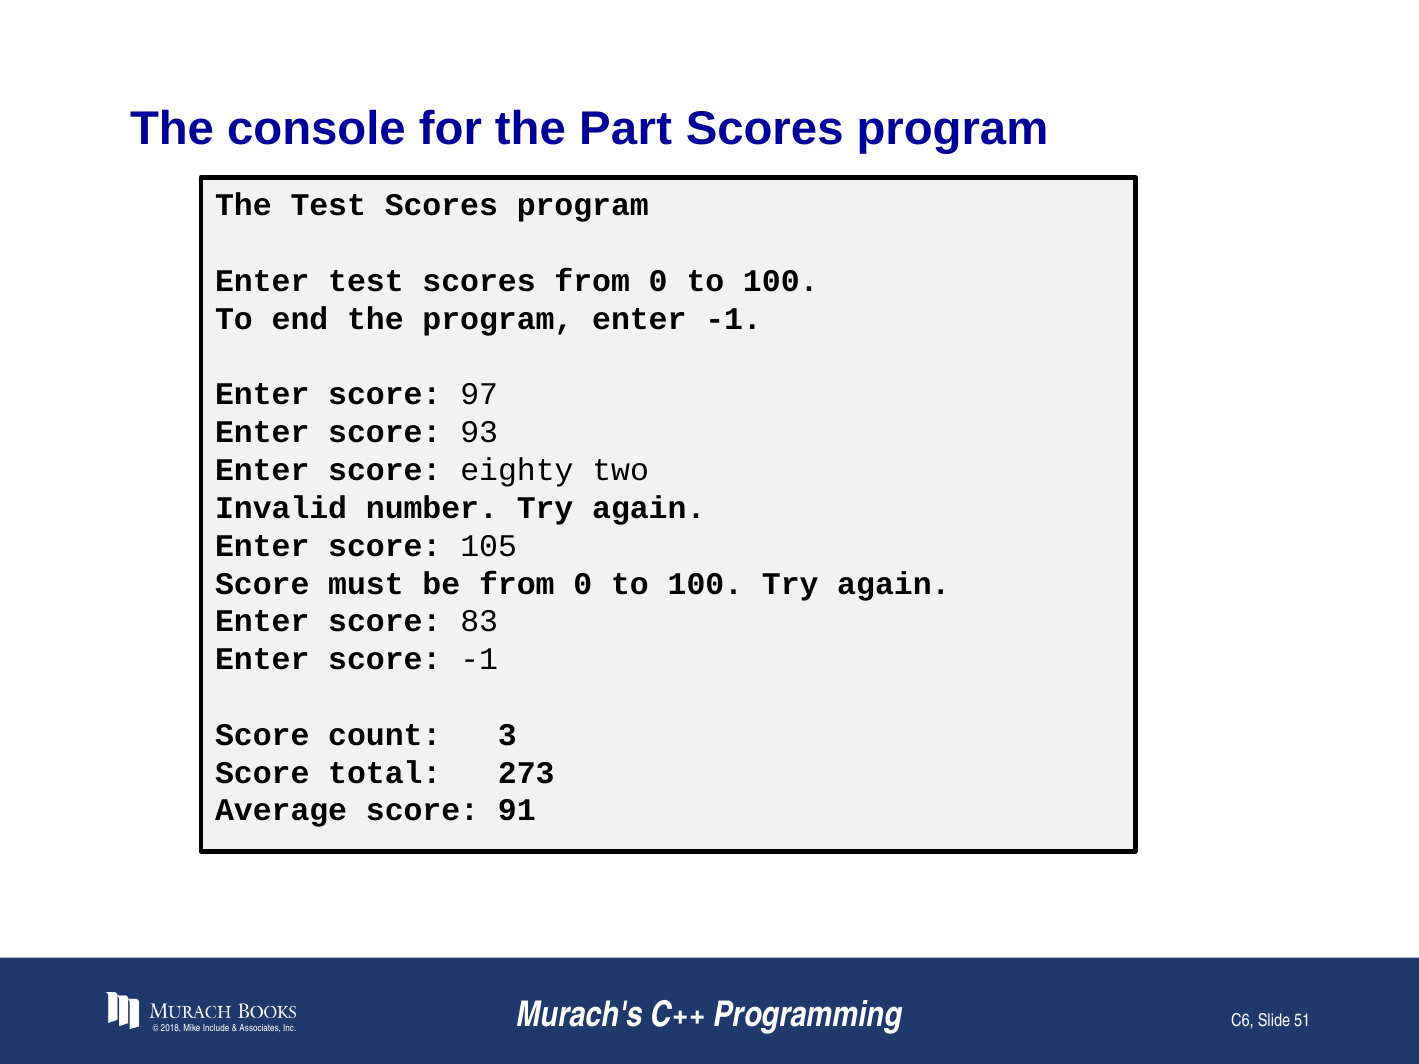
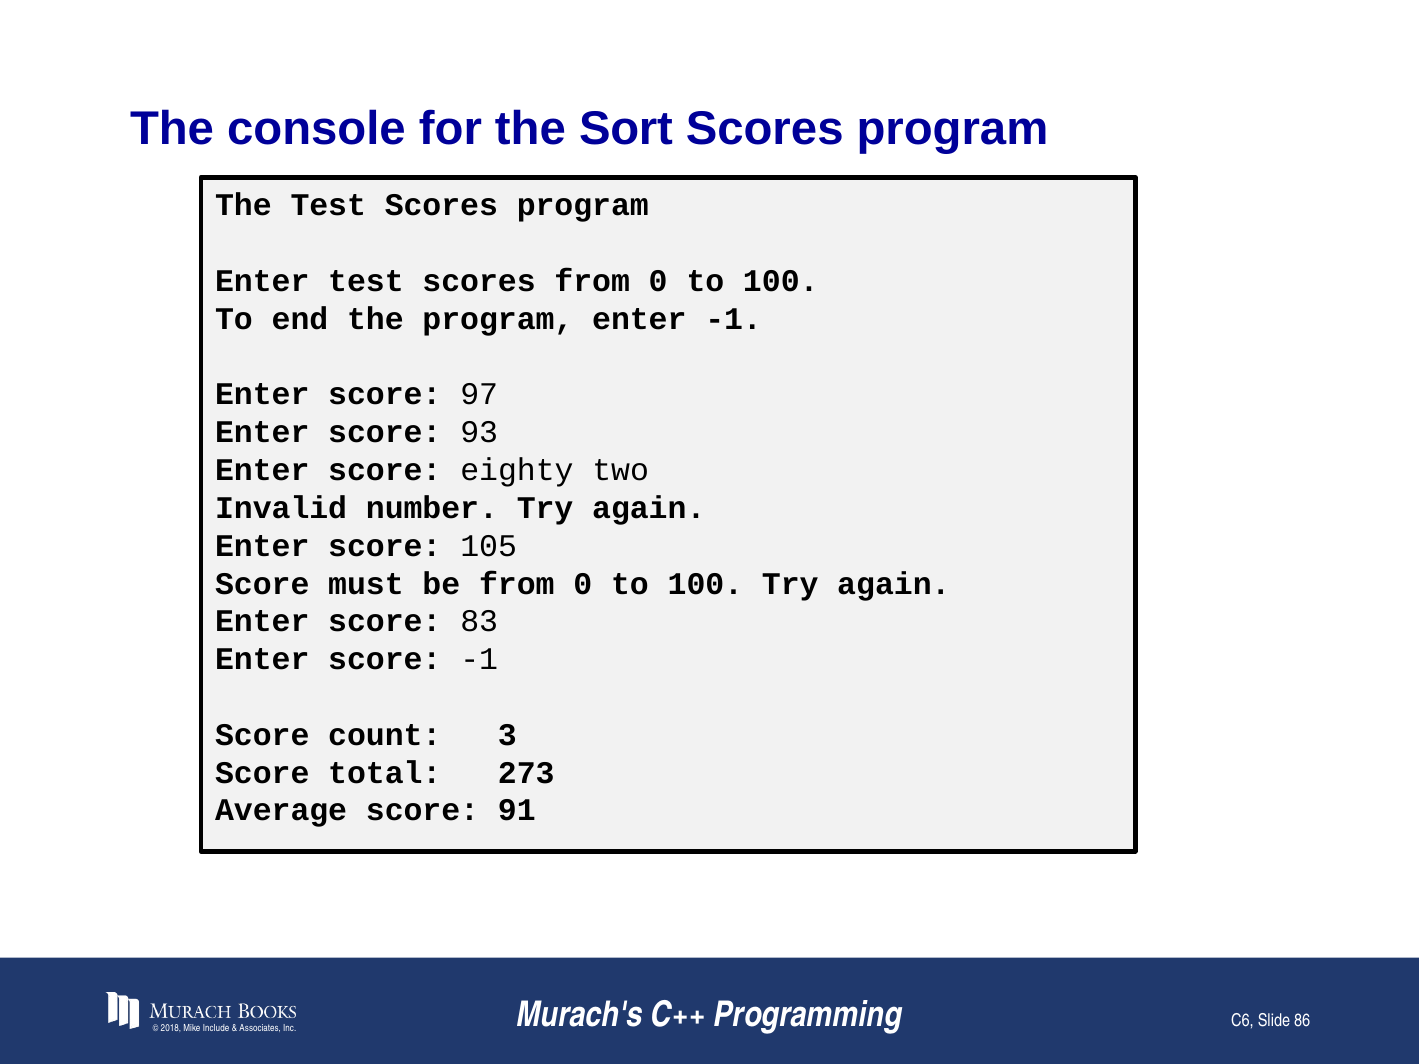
Part: Part -> Sort (626, 129)
51: 51 -> 86 (1302, 1021)
